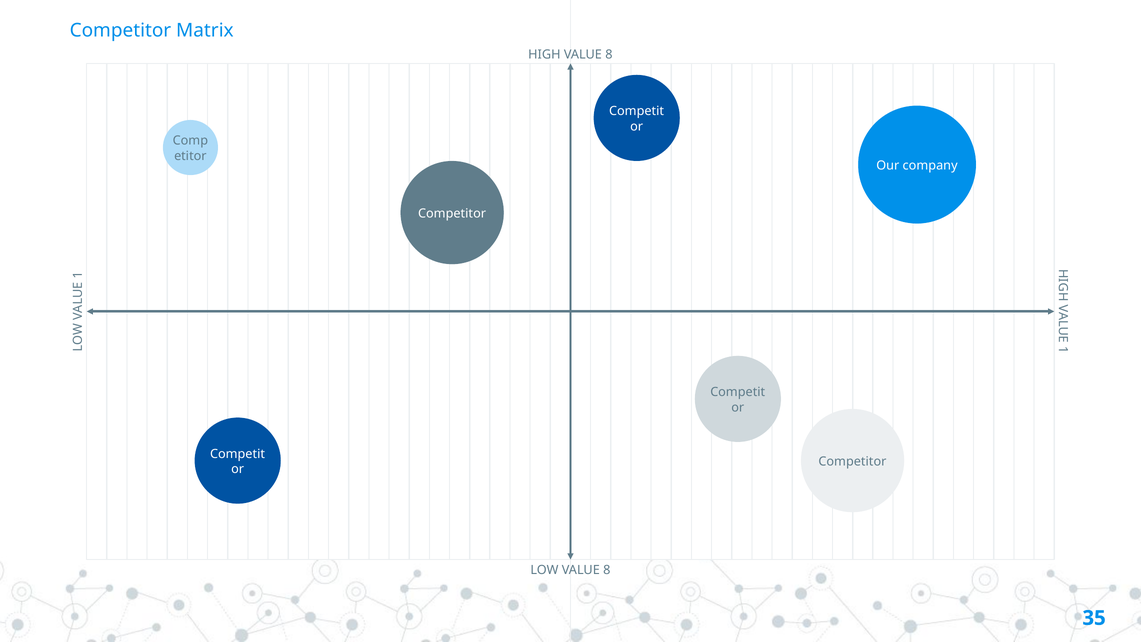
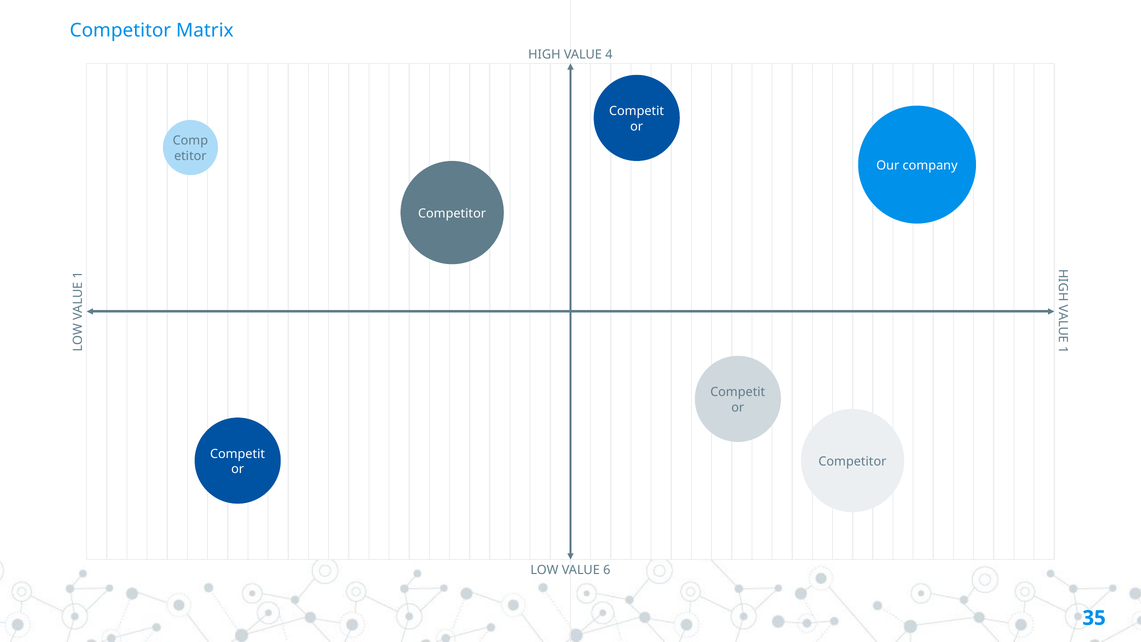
HIGH VALUE 8: 8 -> 4 (609, 54)
LOW VALUE 8: 8 -> 6 (607, 570)
